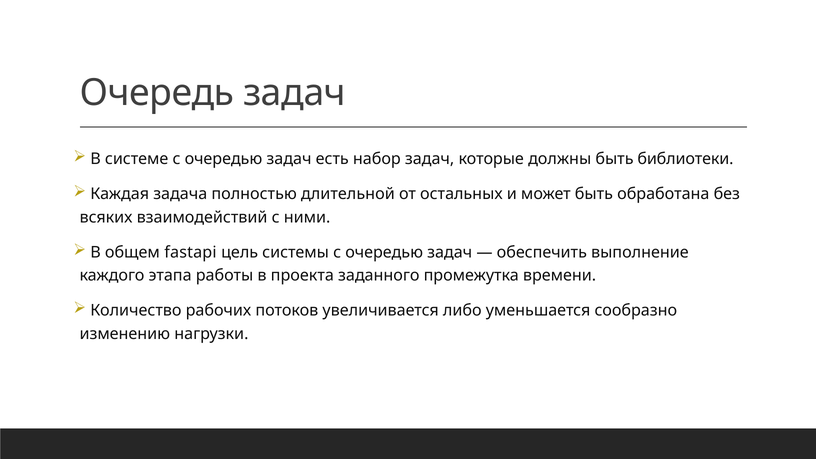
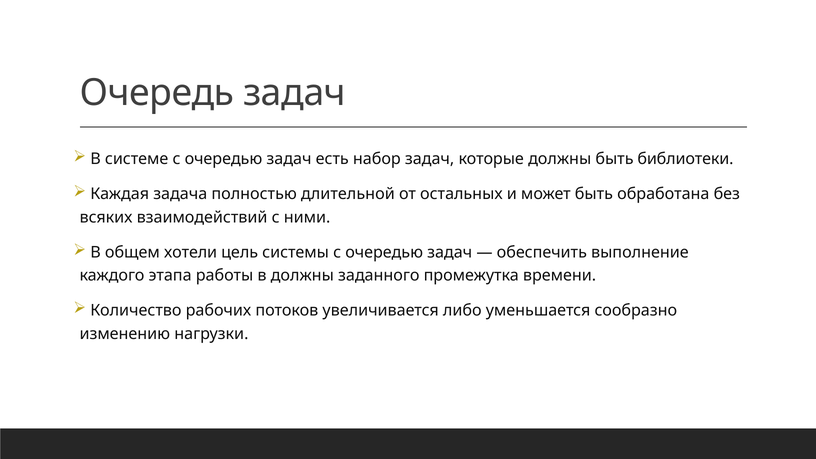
fastapi: fastapi -> хотели (191, 252)
в проекта: проекта -> должны (302, 276)
